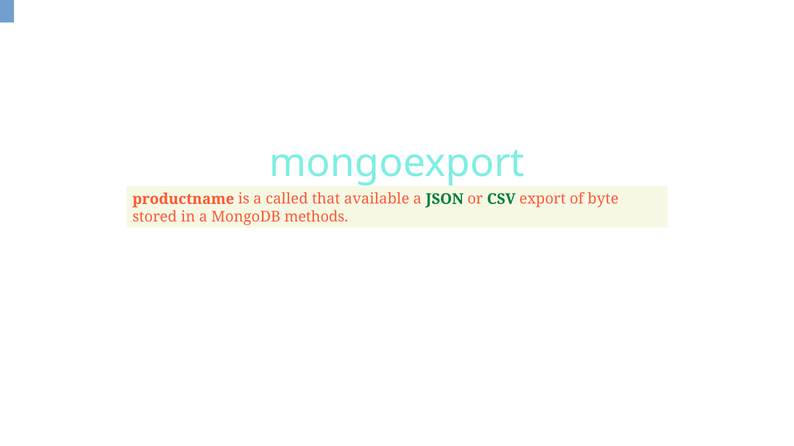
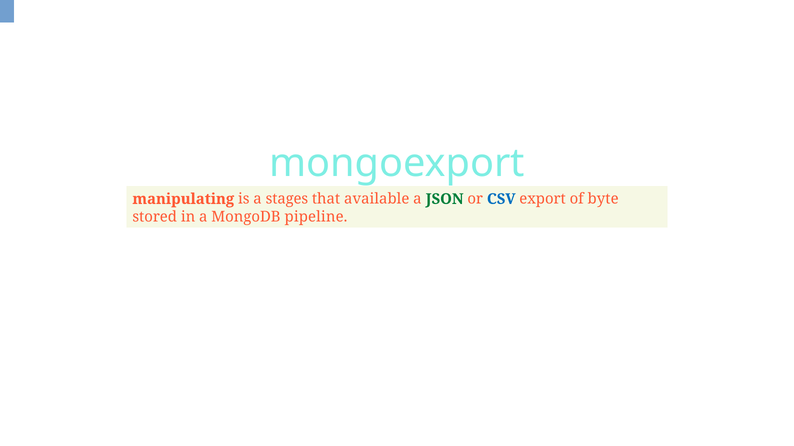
productname: productname -> manipulating (183, 199)
called: called -> stages (287, 199)
CSV colour: green -> blue (501, 199)
methods: methods -> pipeline (316, 217)
